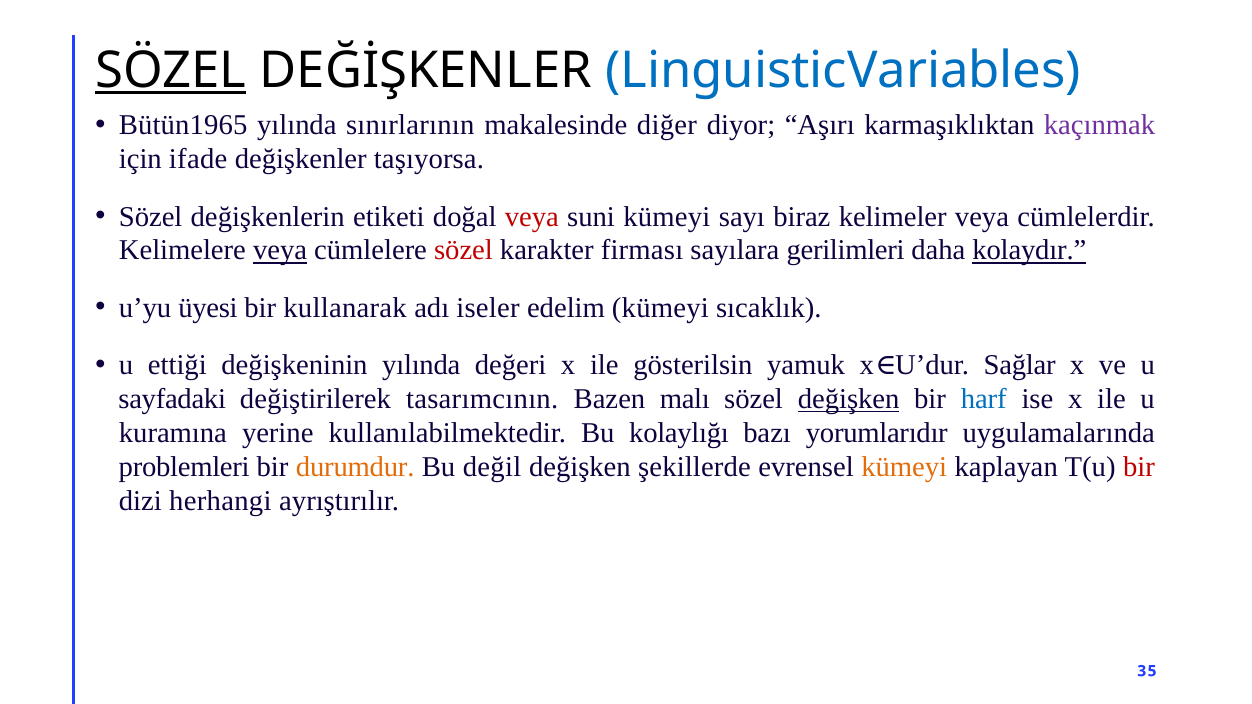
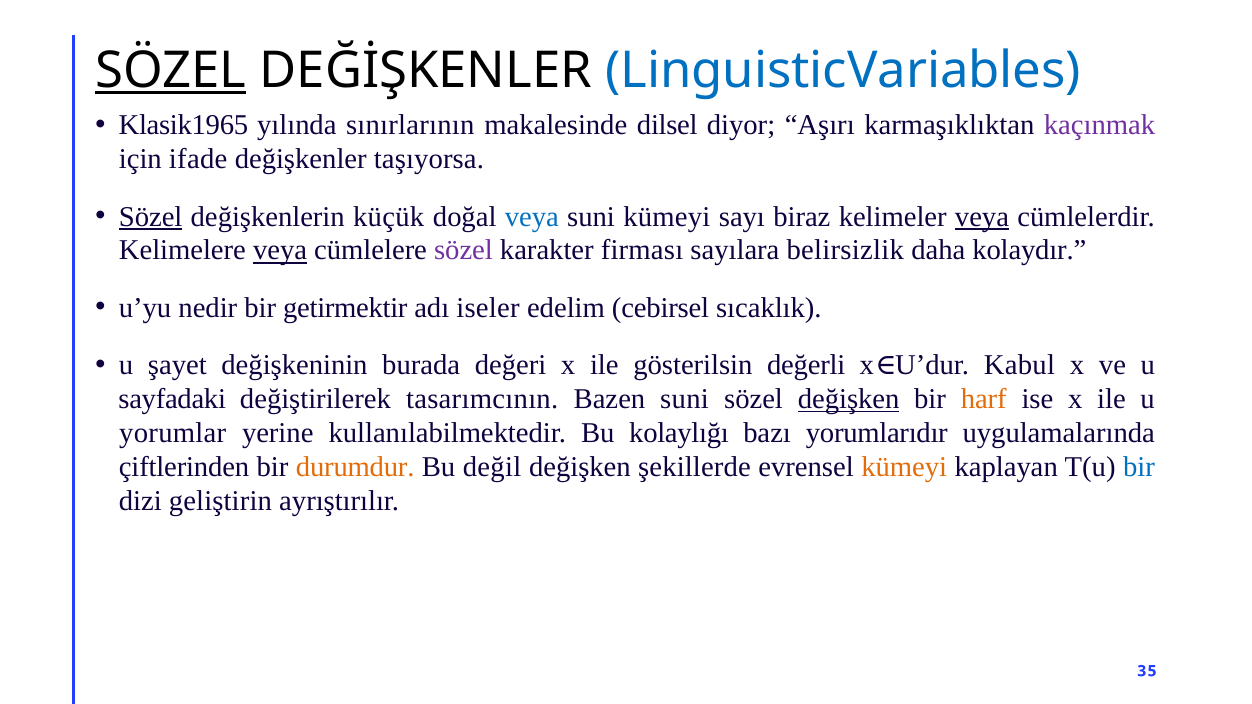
Bütün1965: Bütün1965 -> Klasik1965 (183, 125)
diğer: diğer -> dilsel (667, 125)
Sözel underline: none -> present (151, 217)
etiketi: etiketi -> küçük (389, 217)
veya colour: red -> blue (532, 217)
veya underline: none -> present (982, 217)
sözel colour: red -> purple (463, 251)
gerilimleri: gerilimleri -> belirsizlik (845, 251)
kolaydır underline: present -> none (1029, 251)
üyesi: üyesi -> nedir (208, 308)
kullanarak: kullanarak -> getirmektir (345, 308)
edelim kümeyi: kümeyi -> cebirsel (661, 308)
ettiği: ettiği -> şayet (177, 365)
değişkeninin yılında: yılında -> burada (421, 365)
yamuk: yamuk -> değerli (806, 365)
Sağlar: Sağlar -> Kabul (1019, 365)
Bazen malı: malı -> suni (685, 399)
harf colour: blue -> orange (984, 399)
kuramına: kuramına -> yorumlar (173, 433)
problemleri: problemleri -> çiftlerinden (184, 467)
bir colour: red -> blue (1139, 467)
herhangi: herhangi -> geliştirin (220, 501)
